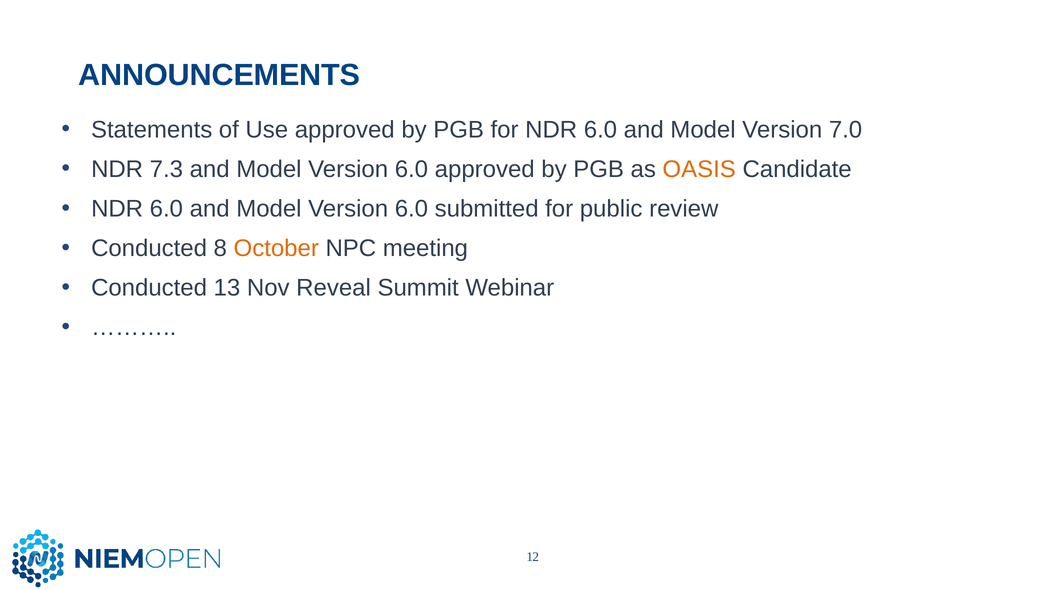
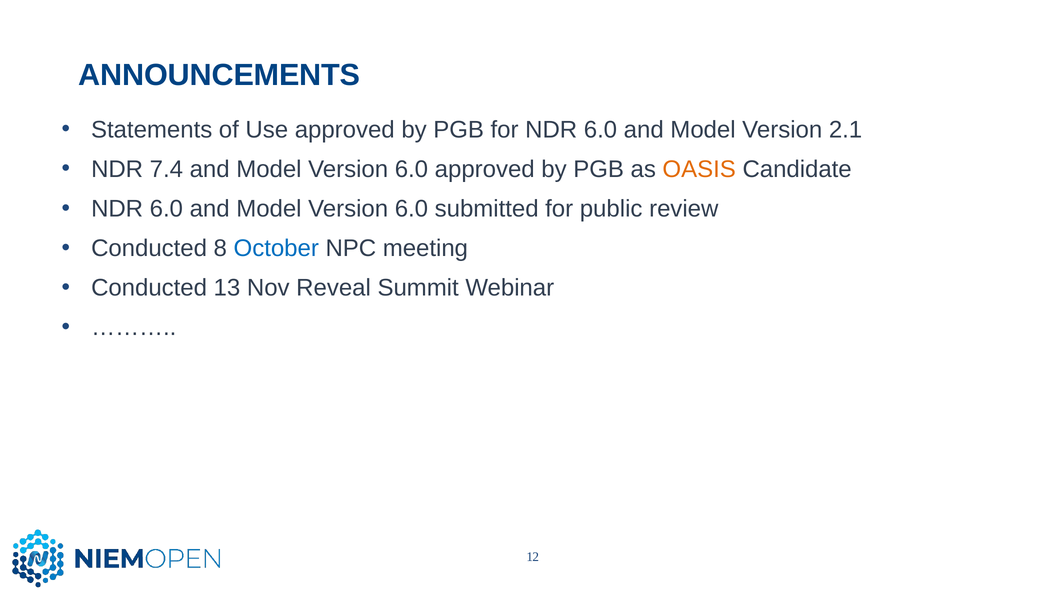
7.0: 7.0 -> 2.1 (846, 130)
7.3: 7.3 -> 7.4 (166, 169)
October colour: orange -> blue (276, 248)
